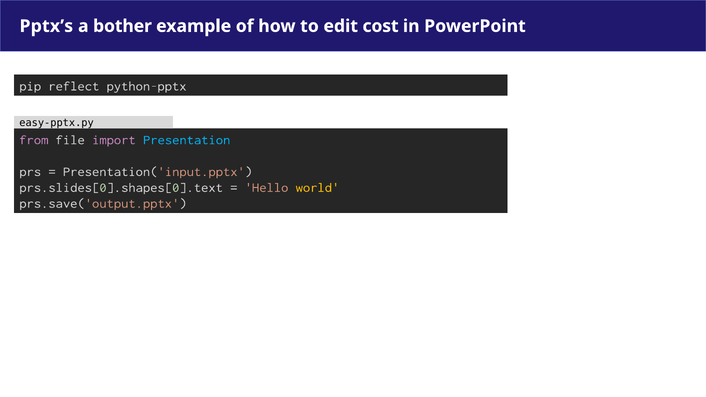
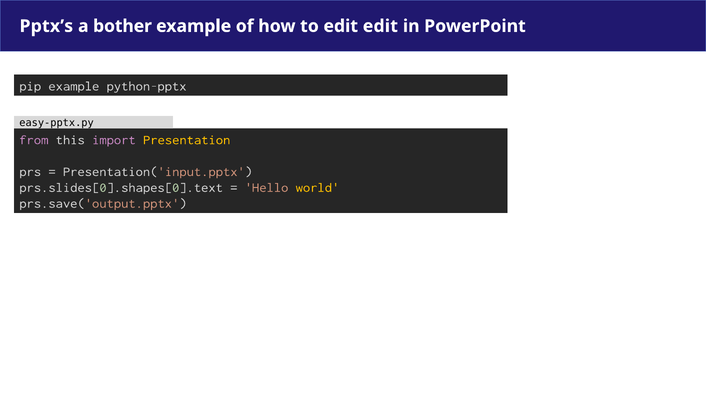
edit cost: cost -> edit (380, 26)
pip reflect: reflect -> example (74, 86)
file: file -> this (70, 140)
Presentation colour: light blue -> yellow (187, 140)
